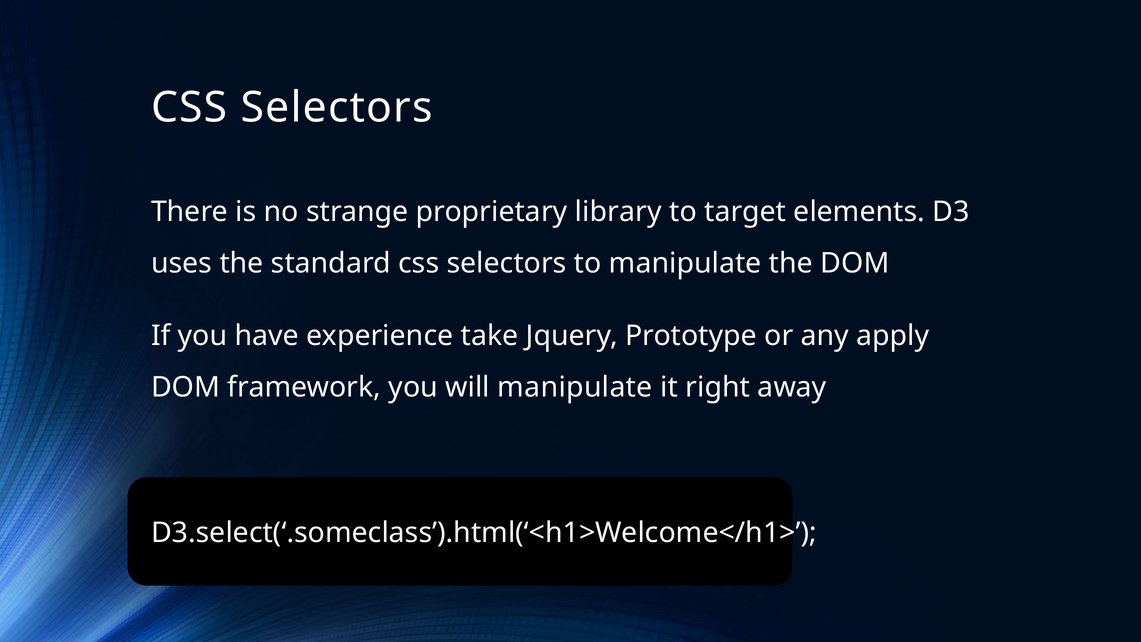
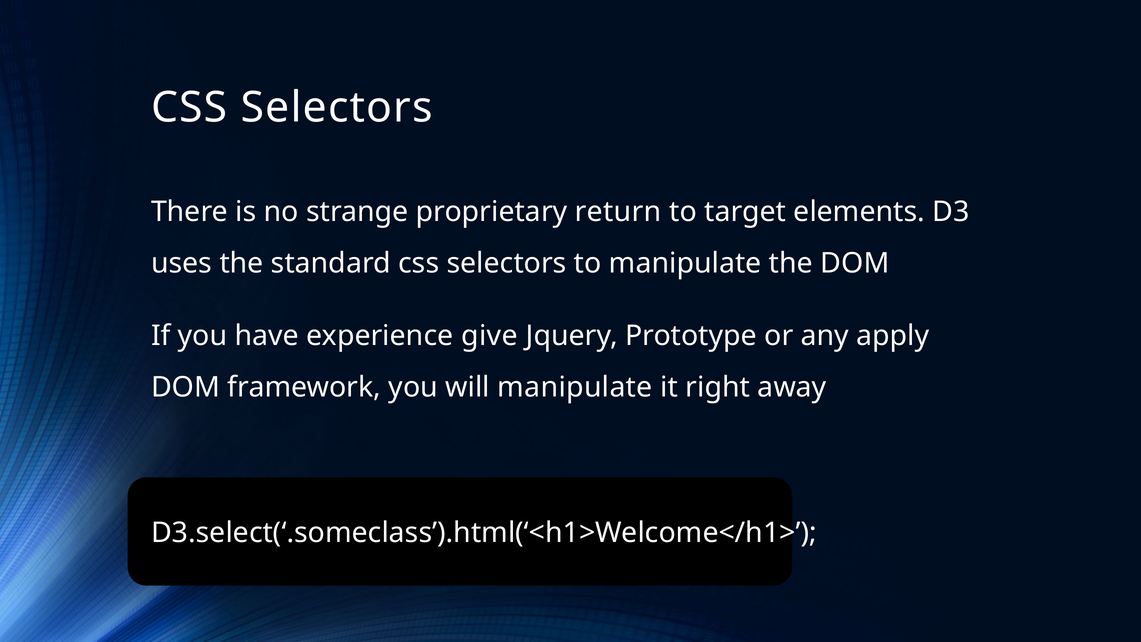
library: library -> return (618, 212)
take: take -> give (489, 336)
